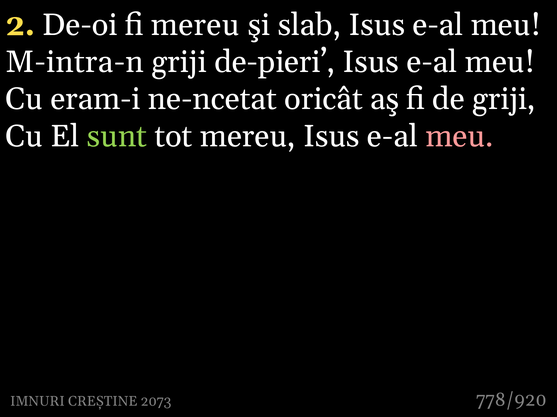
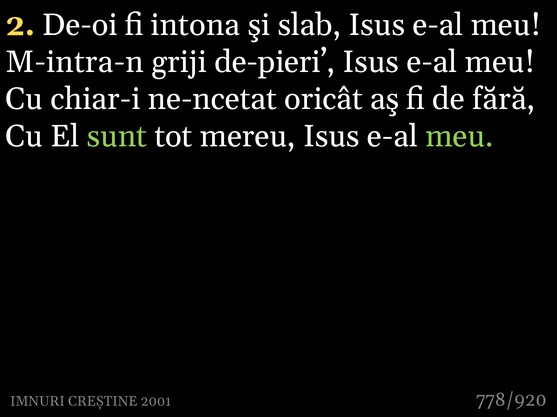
fi mereu: mereu -> intona (195, 25)
eram-i: eram-i -> chiar-i (95, 99)
de griji: griji -> fără (504, 99)
meu colour: pink -> light green (459, 136)
2073: 2073 -> 2001 (156, 402)
